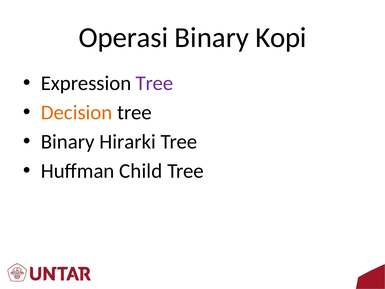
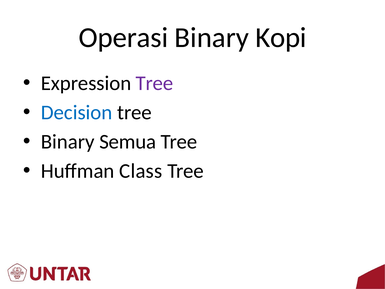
Decision colour: orange -> blue (77, 112)
Hirarki: Hirarki -> Semua (128, 142)
Child: Child -> Class (141, 171)
